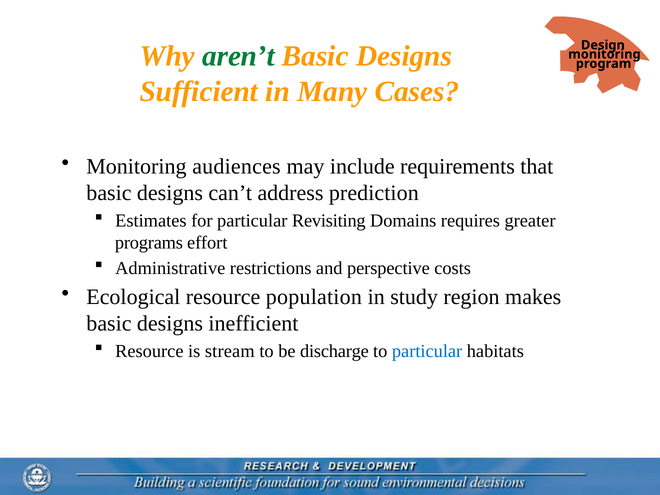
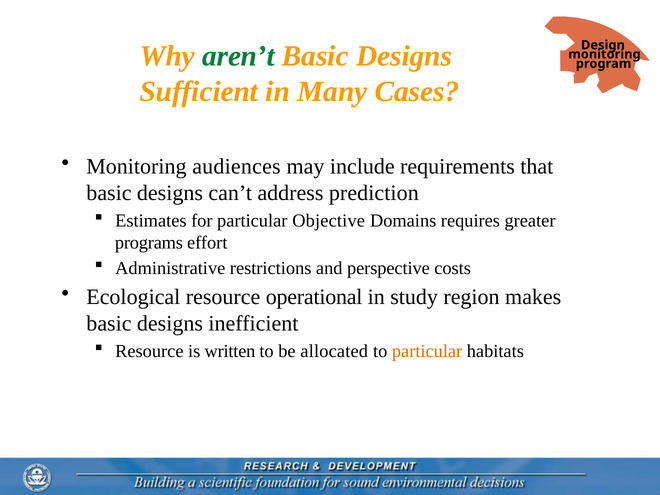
Revisiting: Revisiting -> Objective (329, 221)
population: population -> operational (314, 297)
stream: stream -> written (230, 351)
discharge: discharge -> allocated (334, 351)
particular colour: blue -> orange (427, 351)
